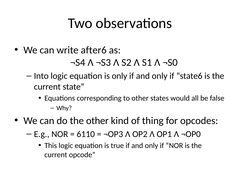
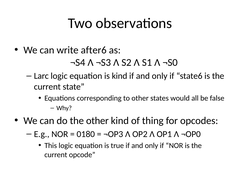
Into: Into -> Larc (41, 76)
is only: only -> kind (120, 76)
6110: 6110 -> 0180 (86, 134)
